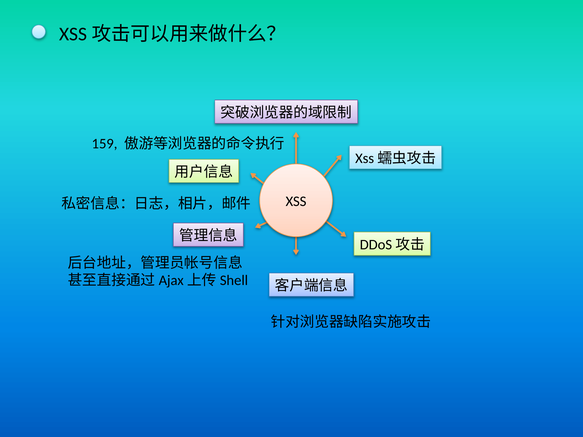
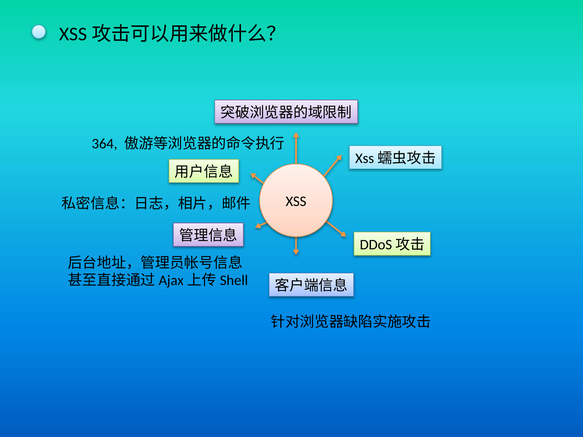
159: 159 -> 364 (105, 144)
